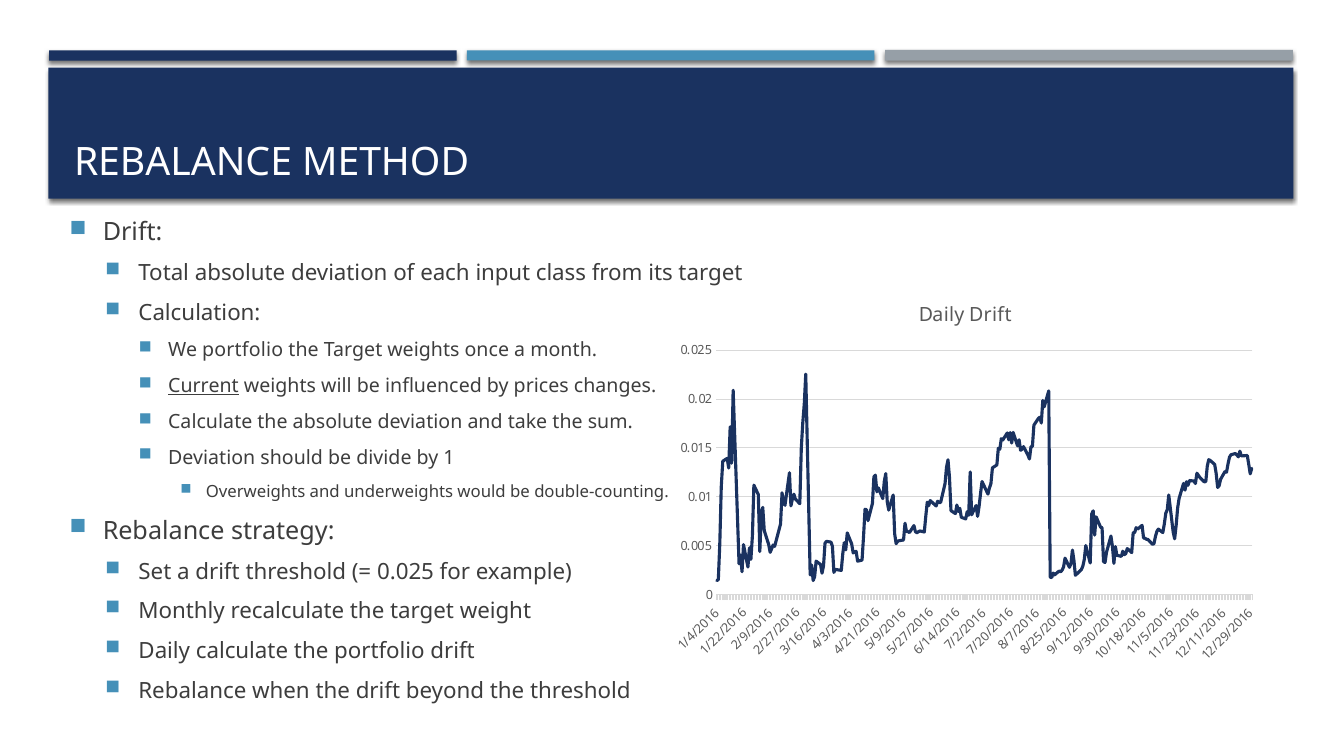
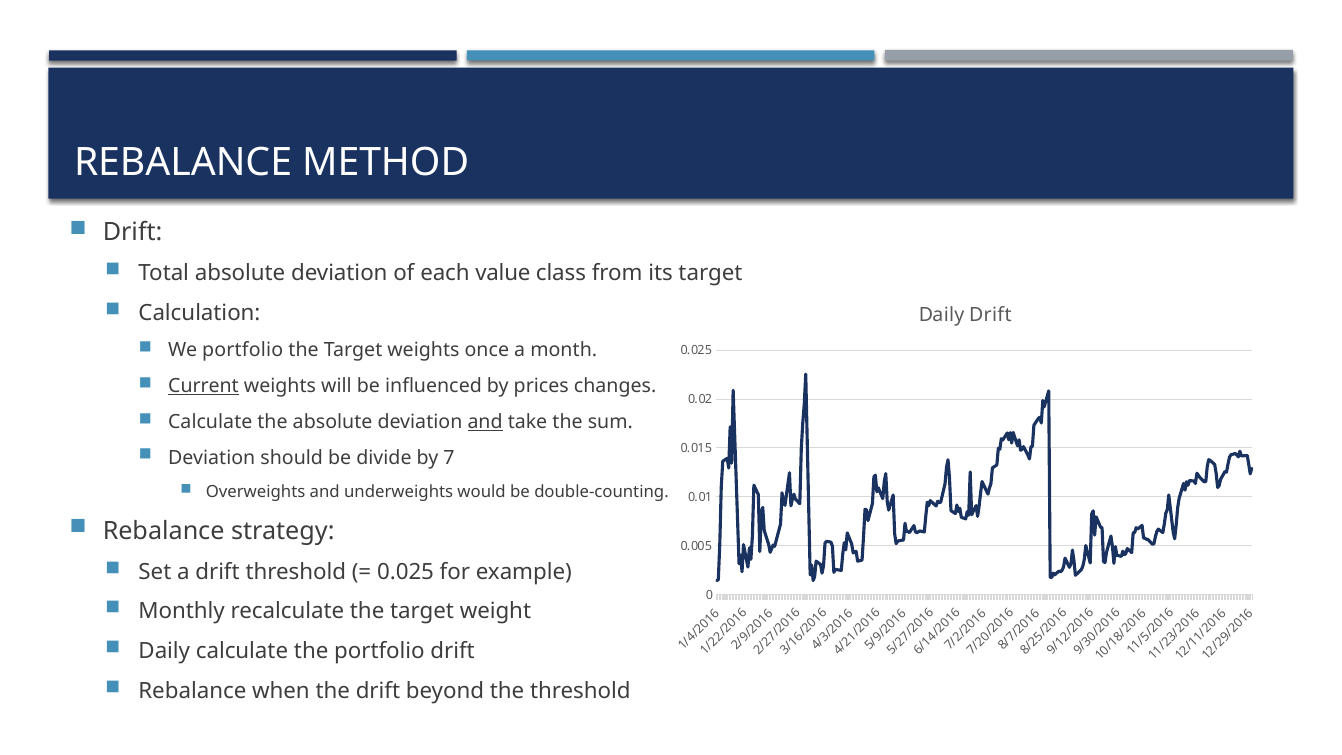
input: input -> value (503, 273)
and underline: none -> present (485, 422)
by 1: 1 -> 7 (449, 458)
